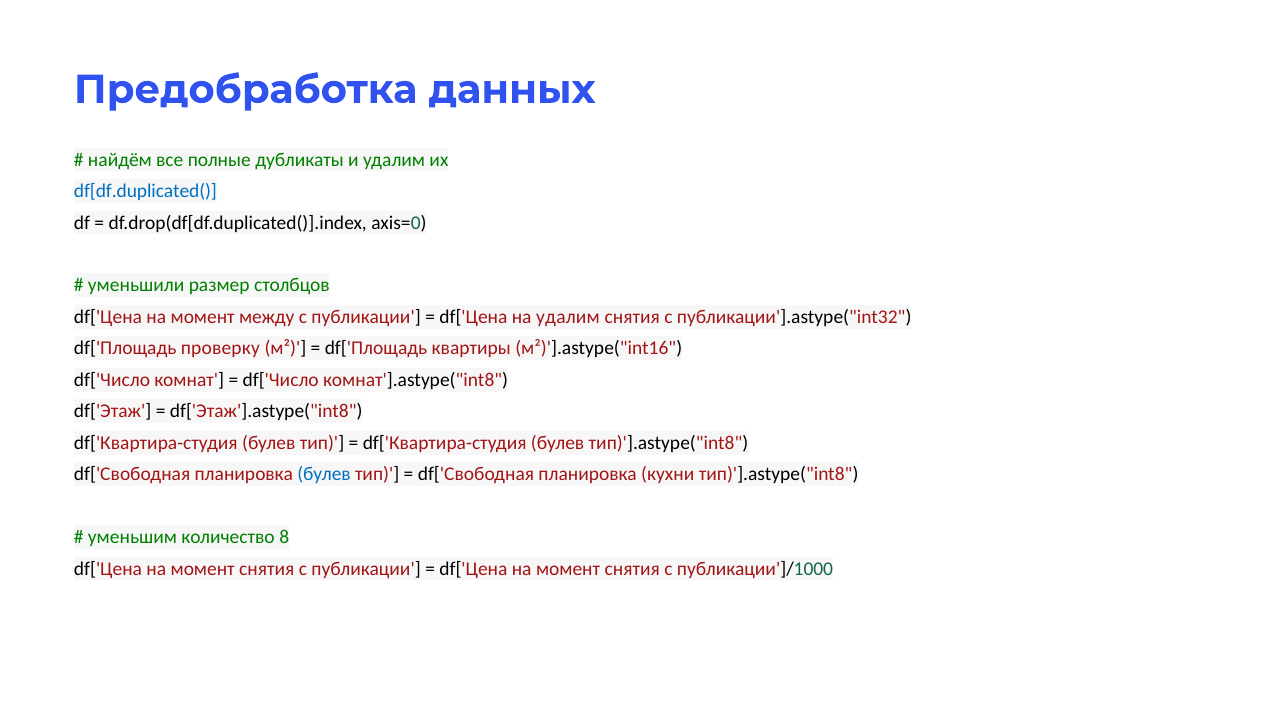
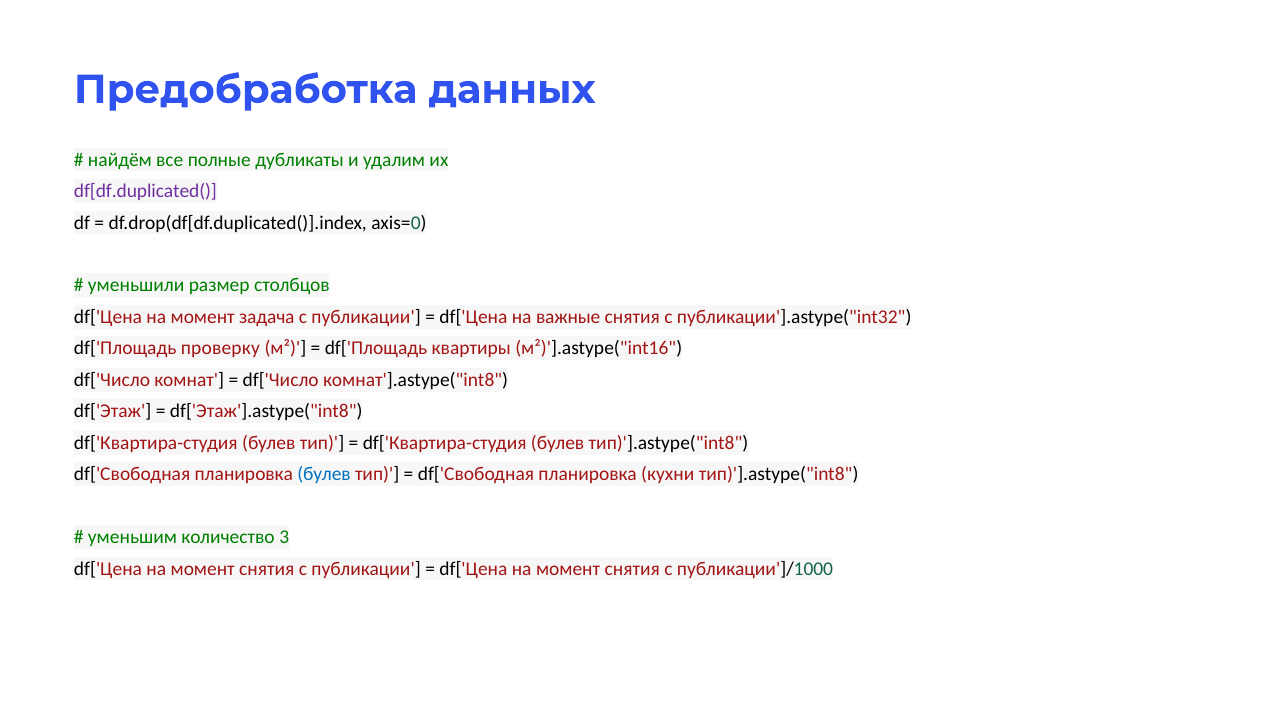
df[df.duplicated( colour: blue -> purple (145, 191)
между: между -> задача (267, 317)
на удалим: удалим -> важные (568, 317)
8: 8 -> 3 (284, 538)
